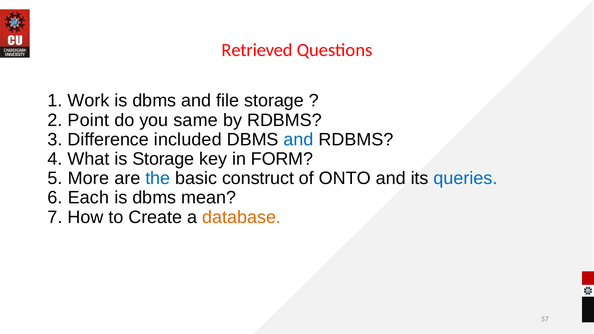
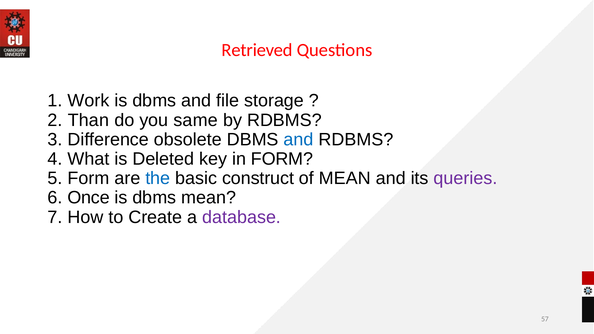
Point: Point -> Than (88, 120)
included: included -> obsolete (188, 140)
is Storage: Storage -> Deleted (163, 159)
More: More -> Form (88, 178)
of ONTO: ONTO -> MEAN (345, 178)
queries colour: blue -> purple (466, 178)
Each: Each -> Once (89, 198)
database colour: orange -> purple (242, 217)
